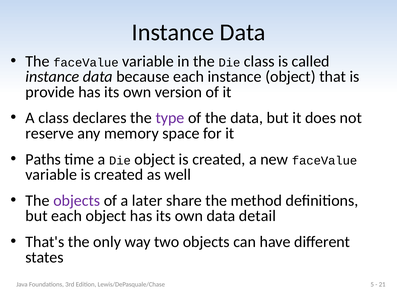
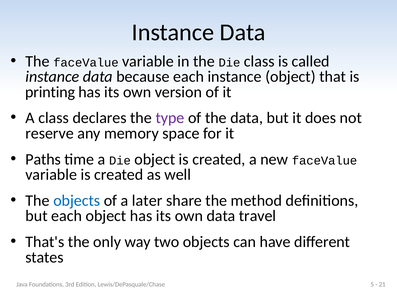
provide: provide -> printing (50, 92)
objects colour: purple -> blue (77, 200)
detail: detail -> travel (258, 216)
